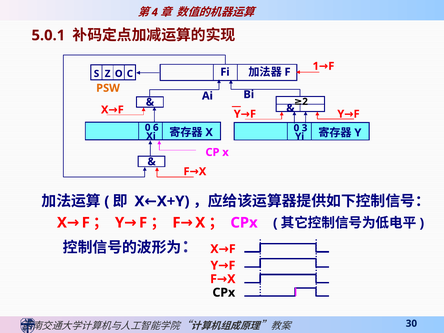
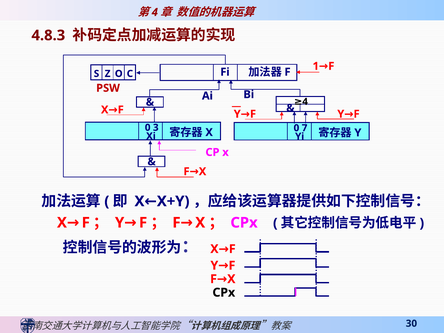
5.0.1: 5.0.1 -> 4.8.3 (48, 35)
PSW colour: orange -> red (108, 88)
2: 2 -> 4 (305, 102)
6: 6 -> 3 (156, 128)
3: 3 -> 7 (305, 128)
